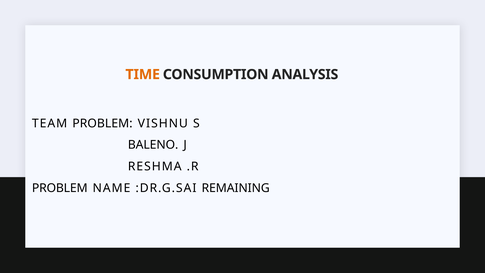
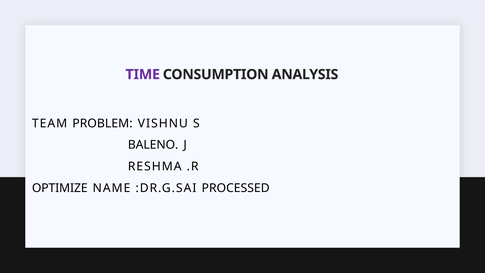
TIME colour: orange -> purple (143, 74)
PROBLEM: PROBLEM -> OPTIMIZE (60, 188)
REMAINING: REMAINING -> PROCESSED (236, 188)
